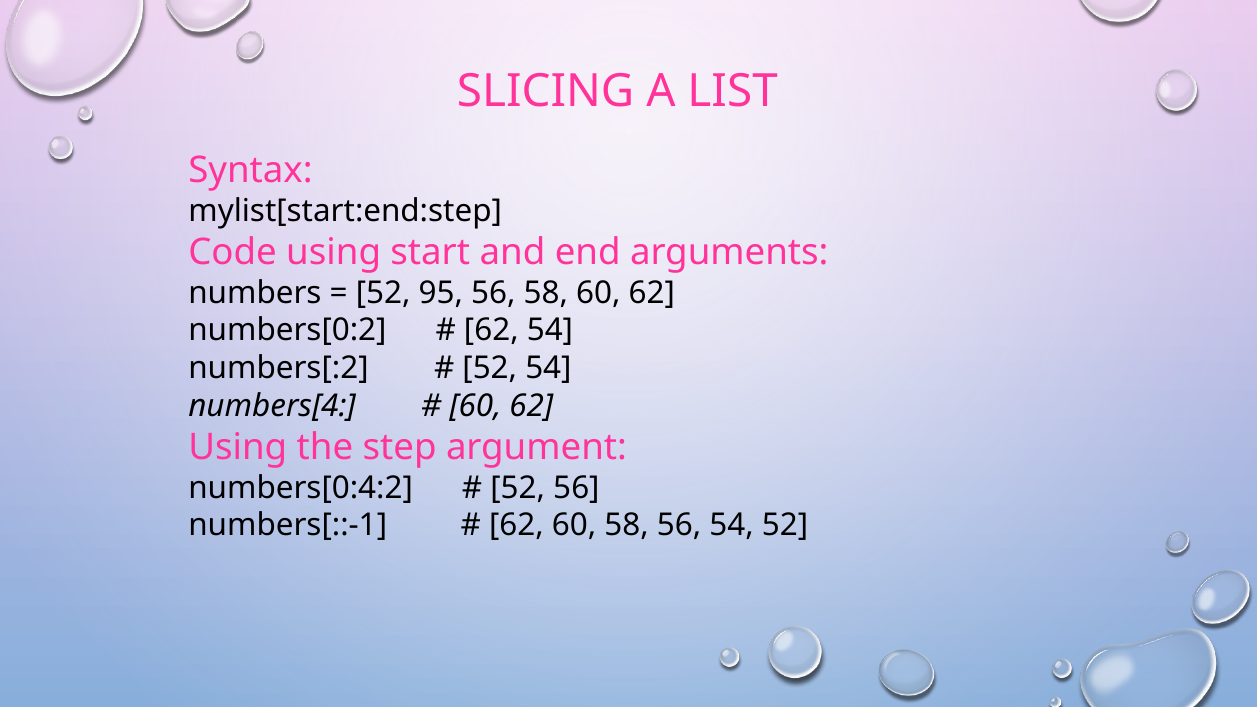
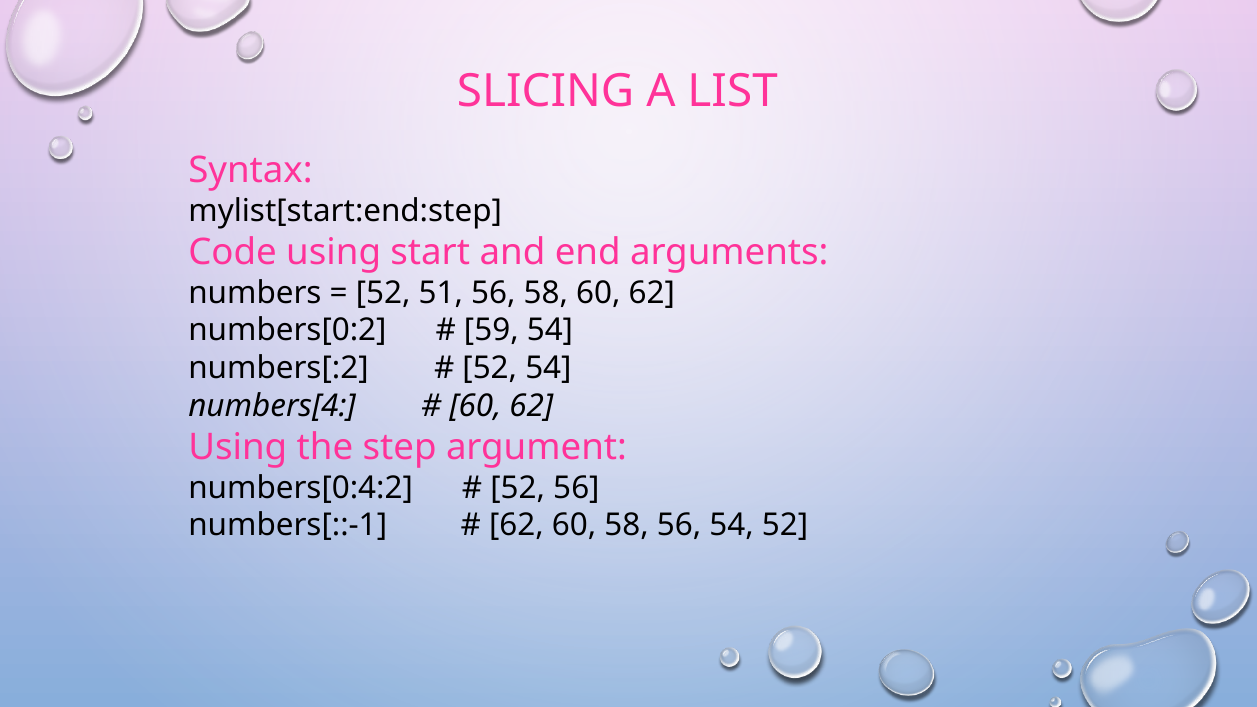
95: 95 -> 51 (441, 293)
62: 62 -> 59 (491, 331)
